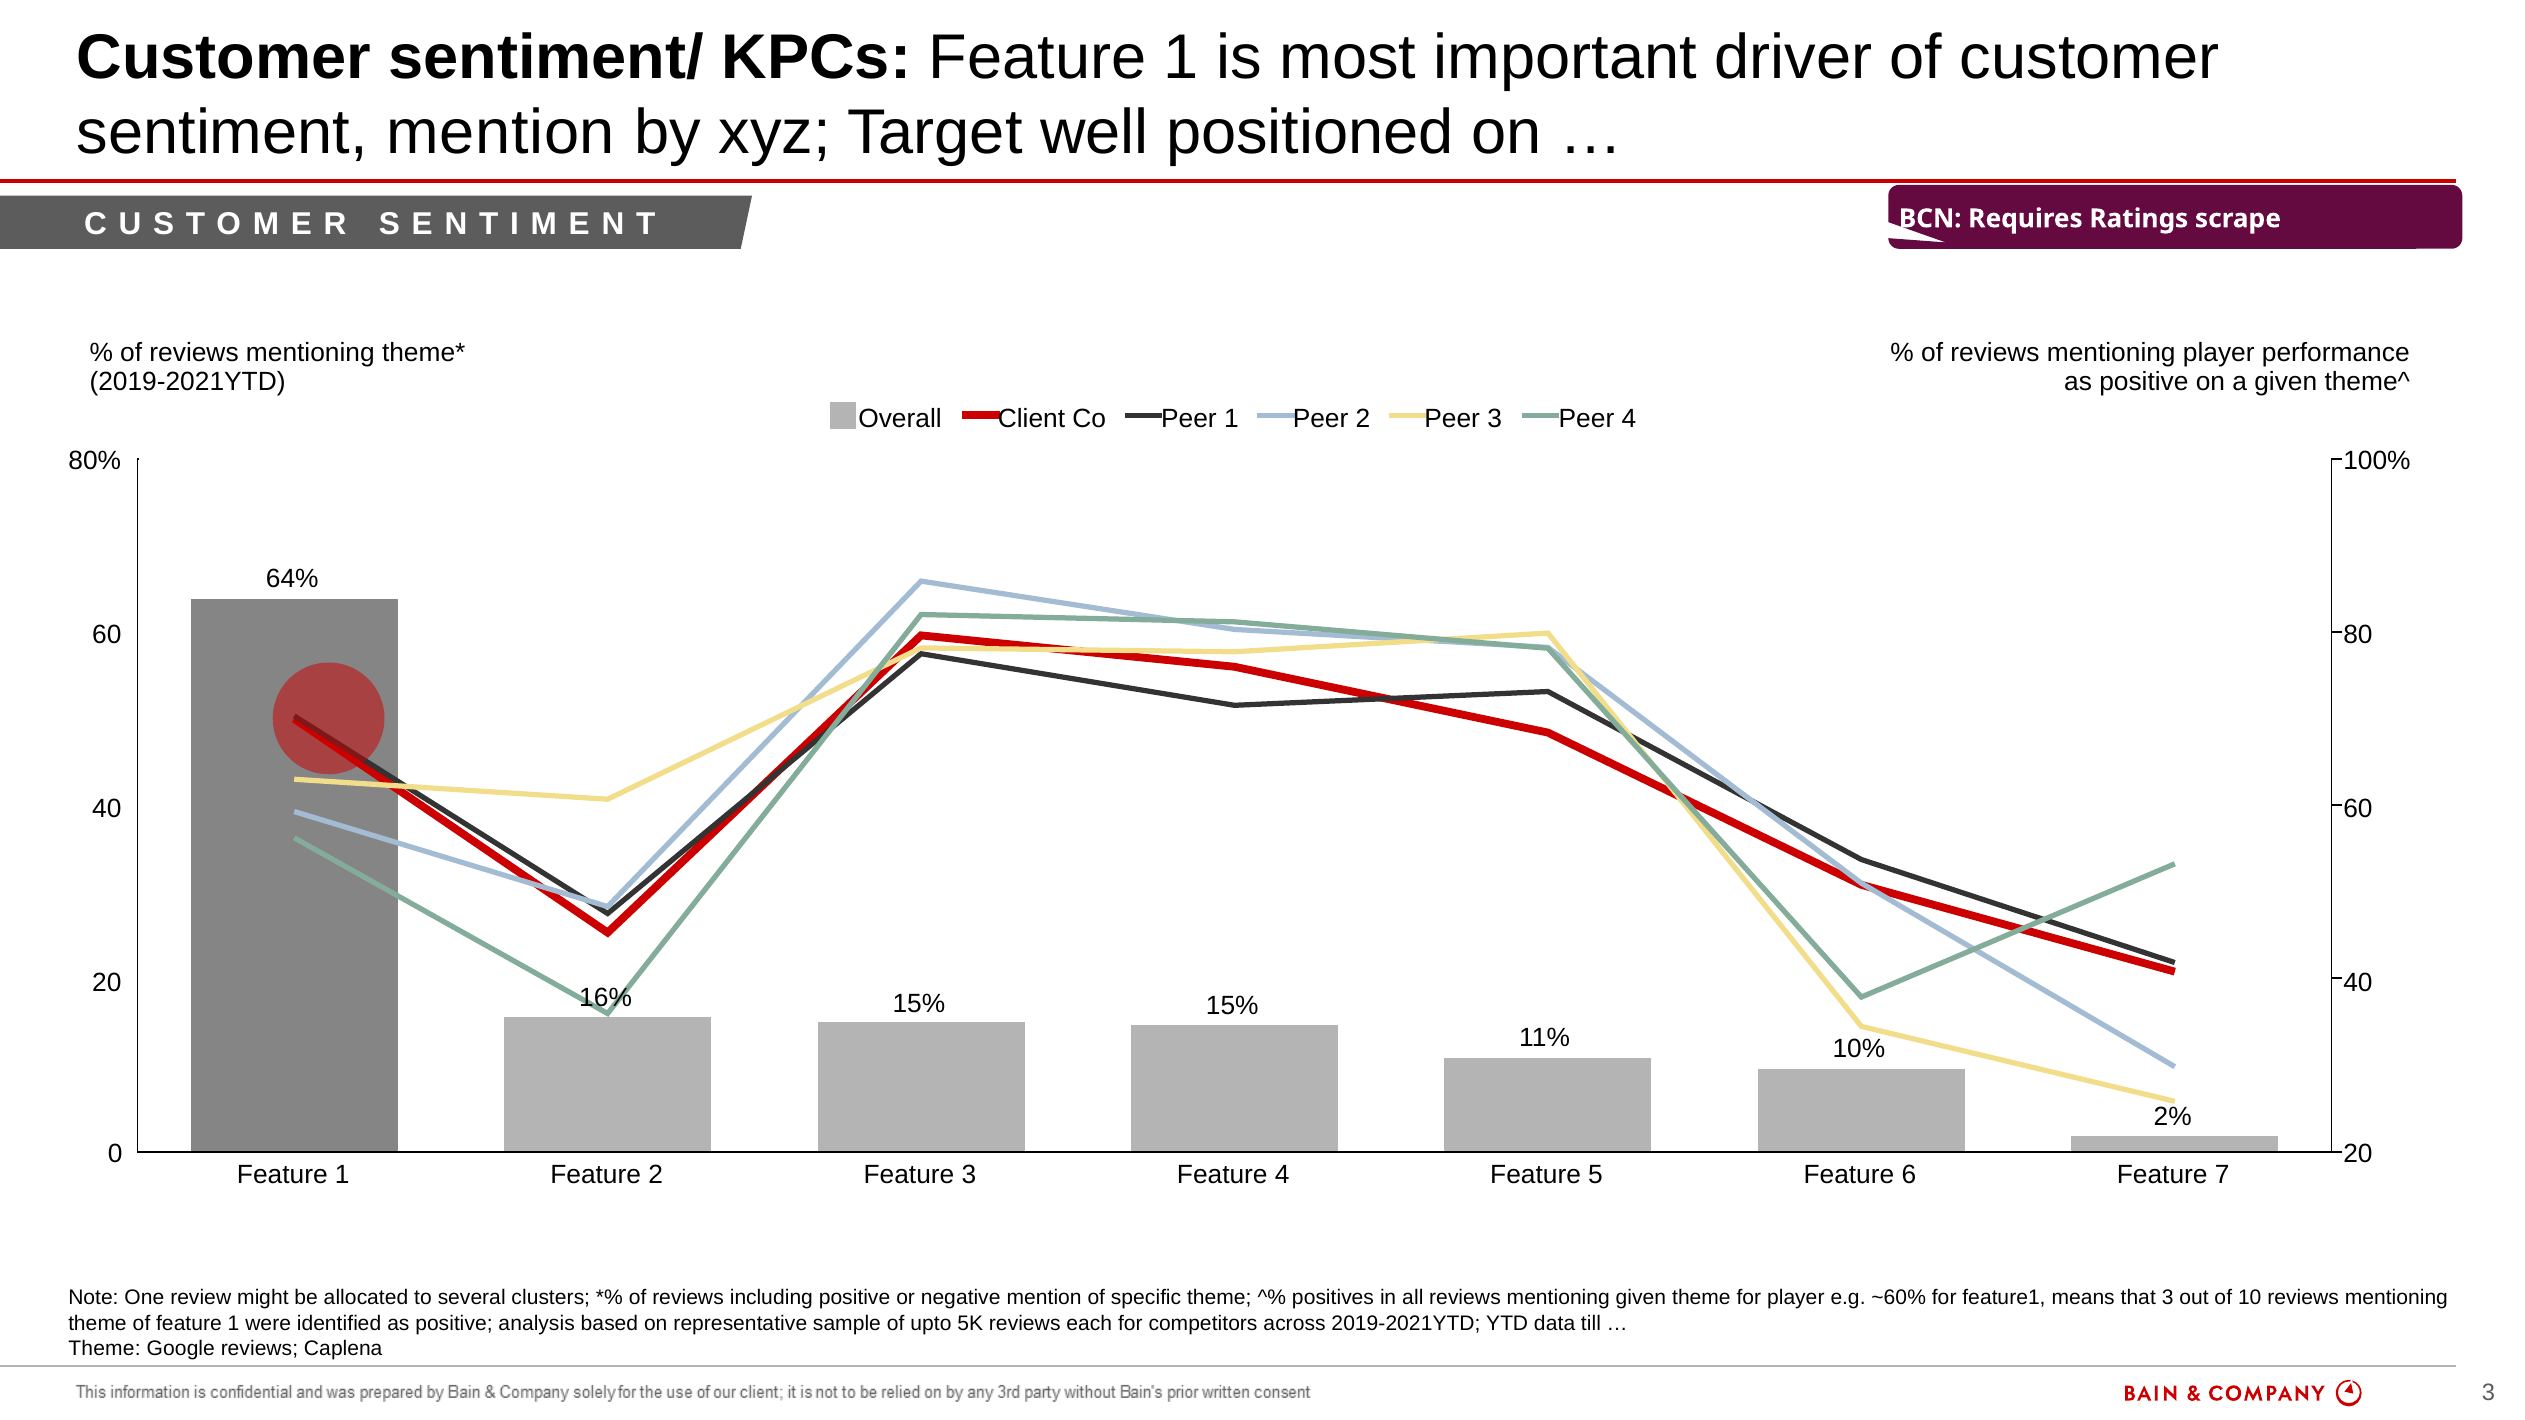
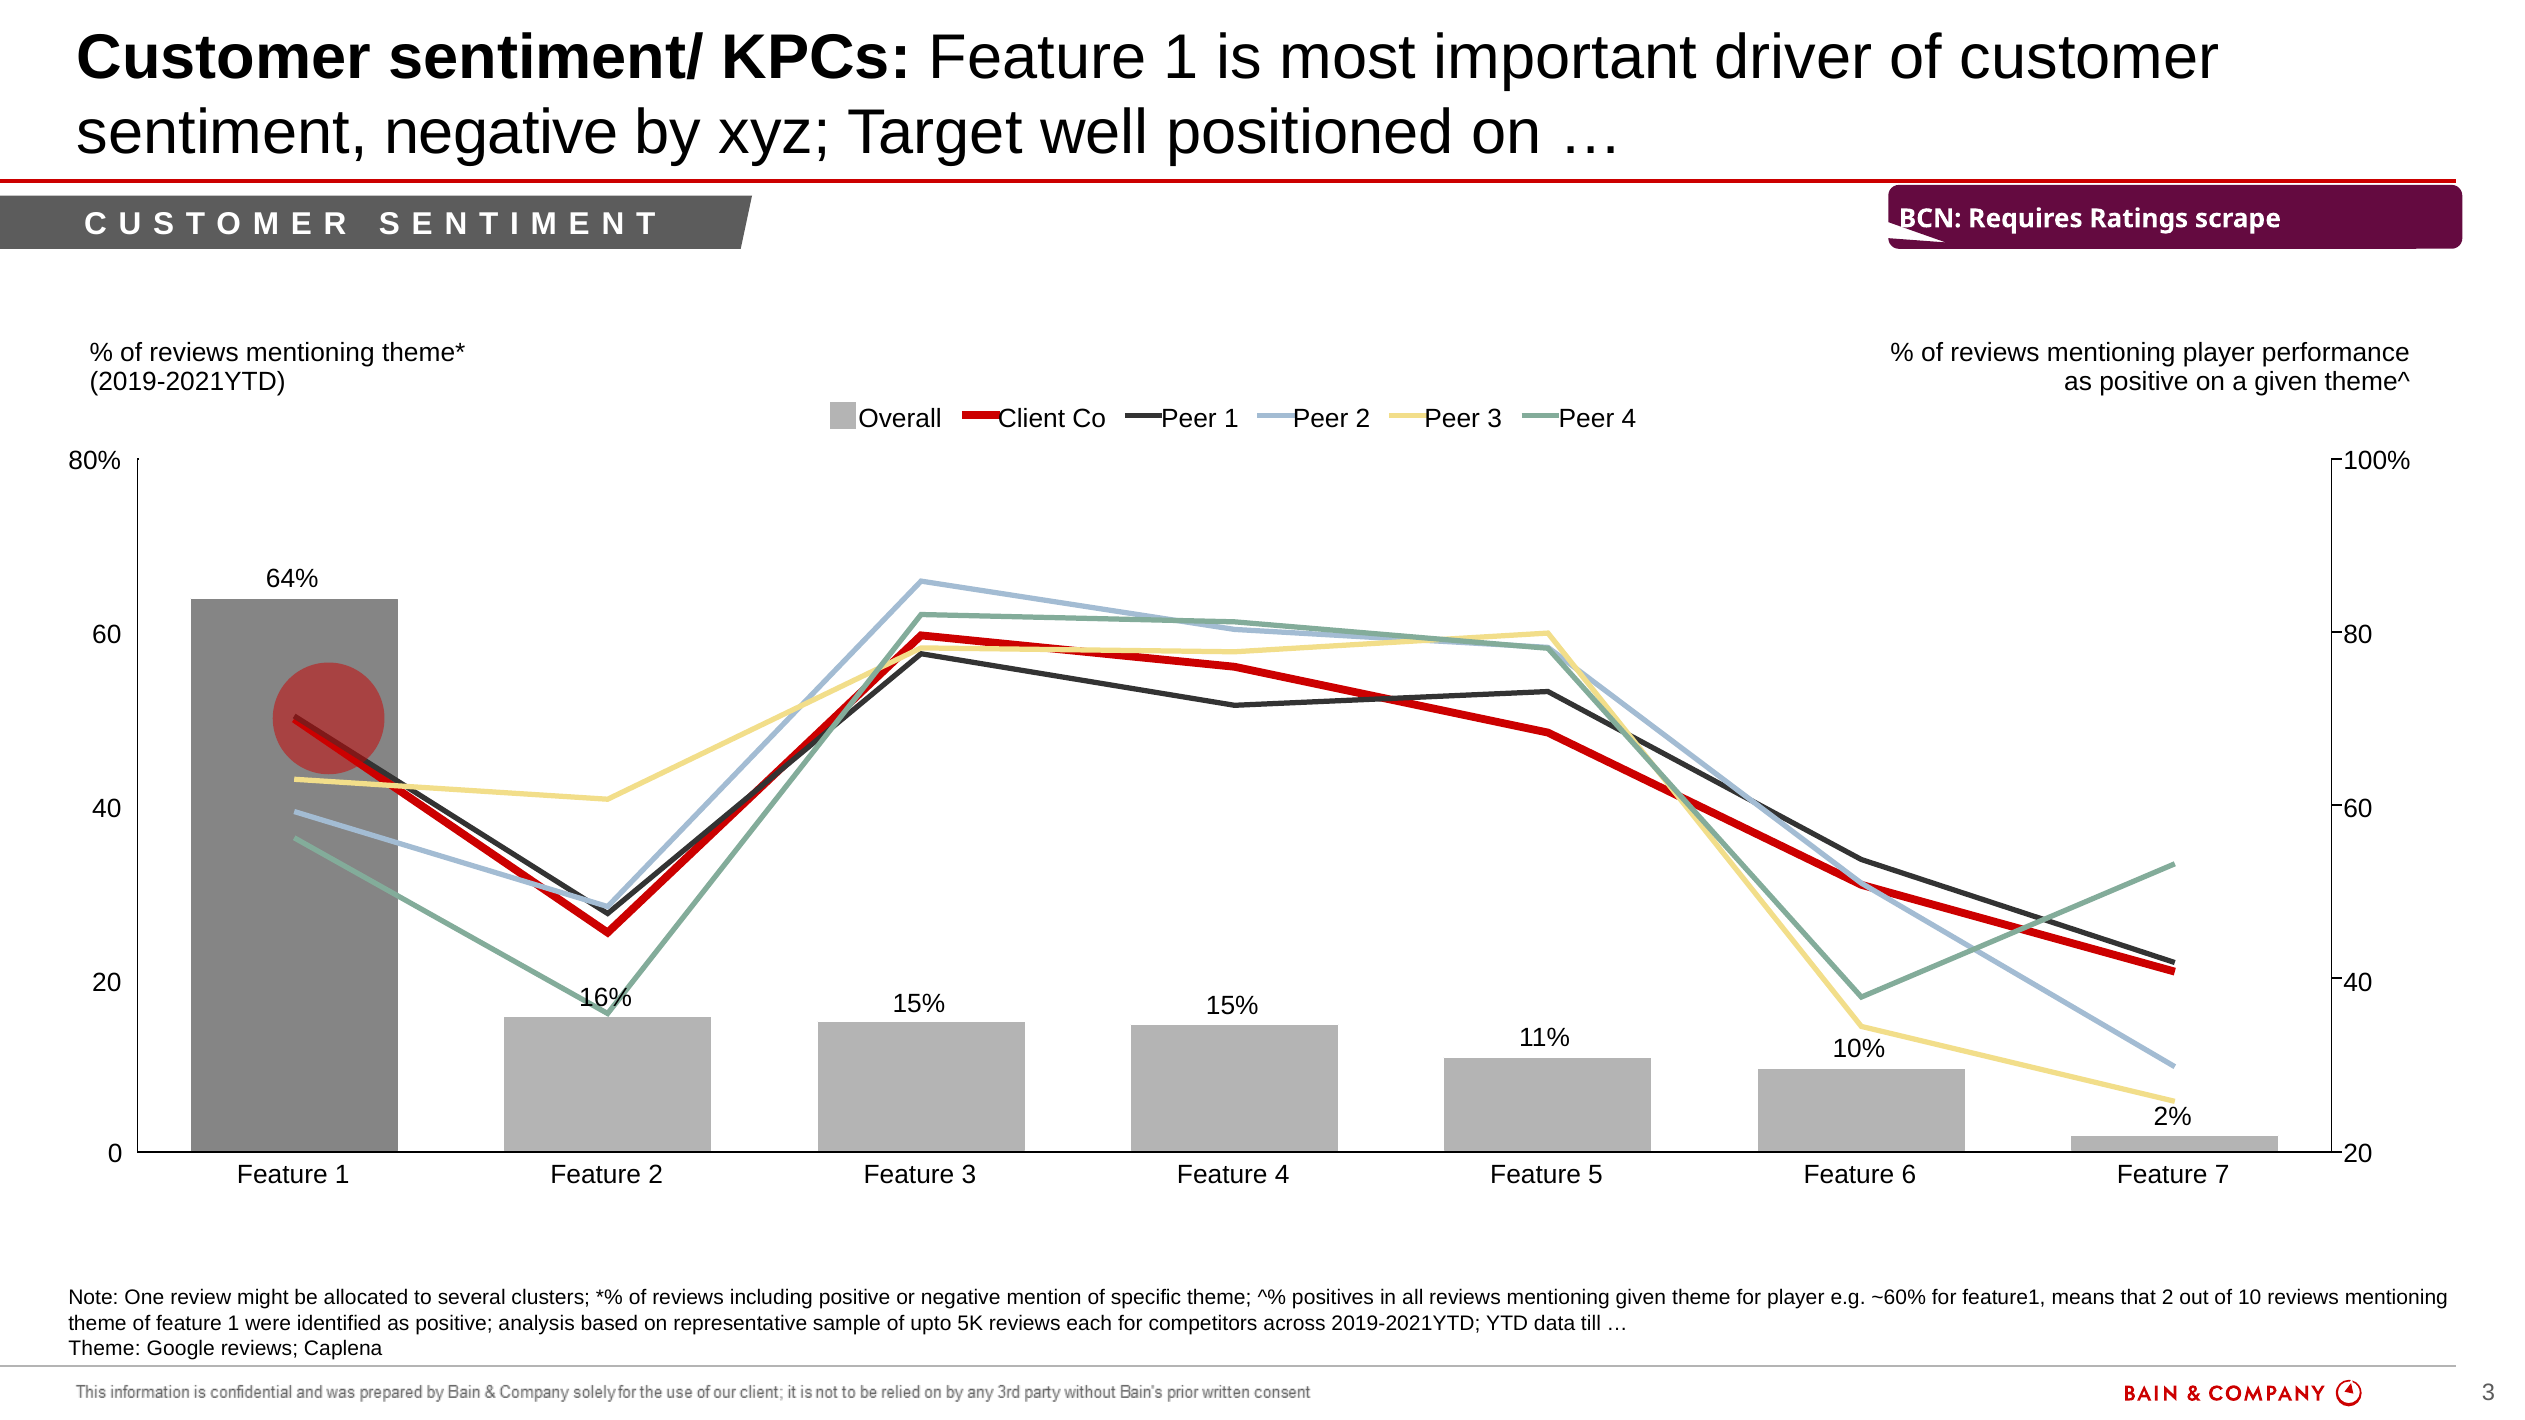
sentiment mention: mention -> negative (501, 133)
that 3: 3 -> 2 (2168, 1298)
